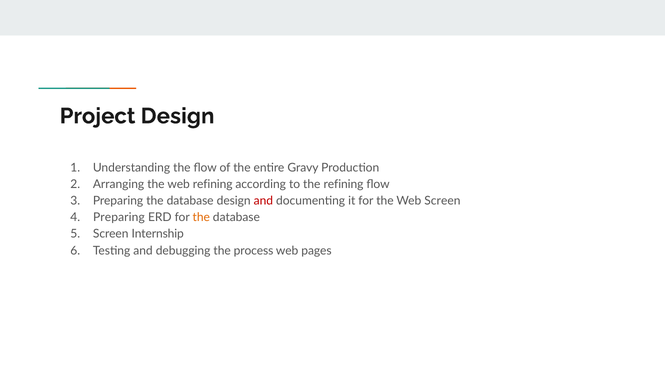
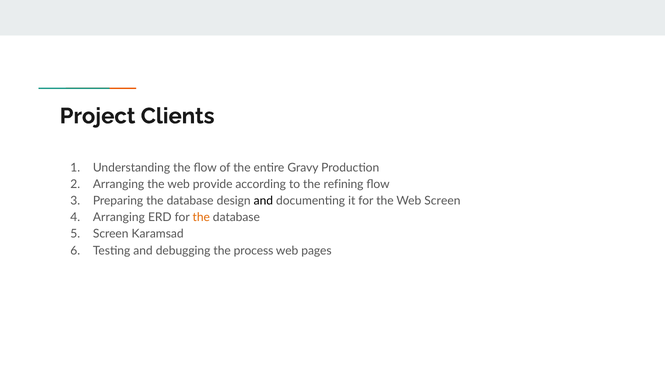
Project Design: Design -> Clients (178, 116)
web refining: refining -> provide (213, 184)
and colour: red -> black (263, 201)
Preparing: Preparing -> Arranging (119, 218)
Internship: Internship -> Karamsad (158, 234)
